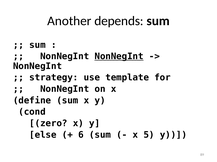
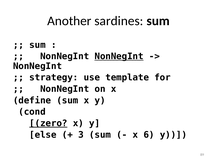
depends: depends -> sardines (119, 21)
zero underline: none -> present (48, 124)
6: 6 -> 3 (81, 135)
5: 5 -> 6 (149, 135)
